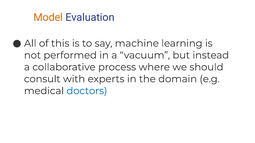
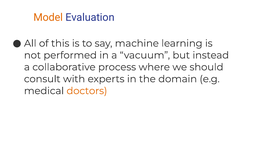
doctors colour: blue -> orange (87, 91)
